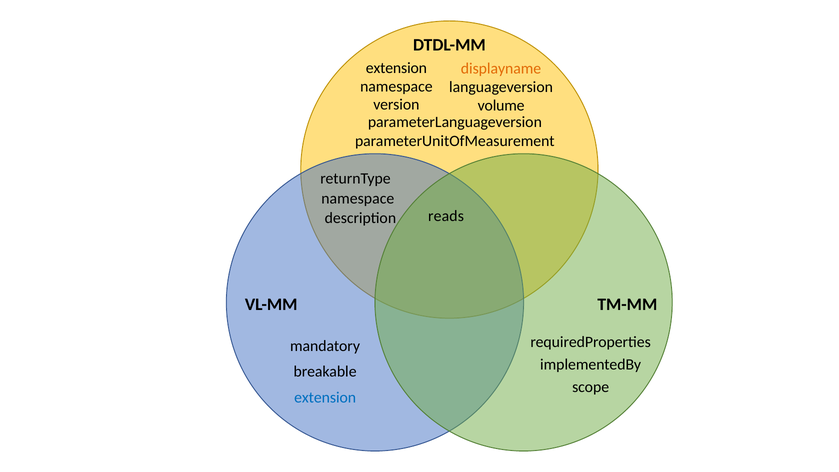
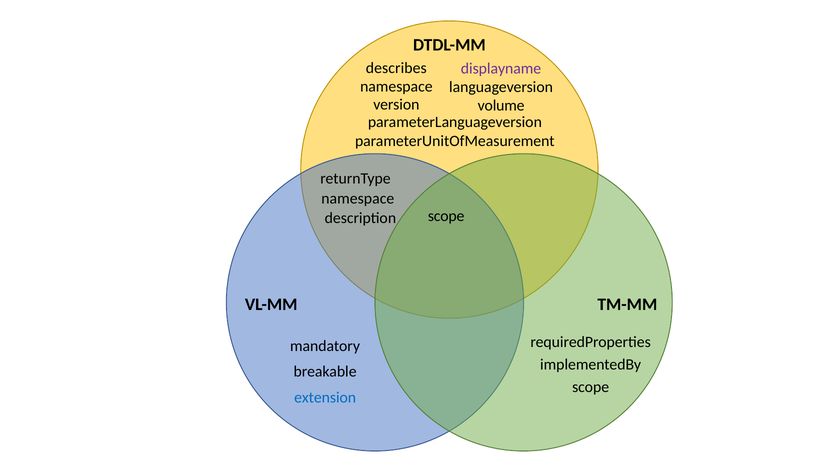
extension: extension -> describes (396, 68)
displayname colour: orange -> purple (501, 69)
reads: reads -> scope (446, 216)
